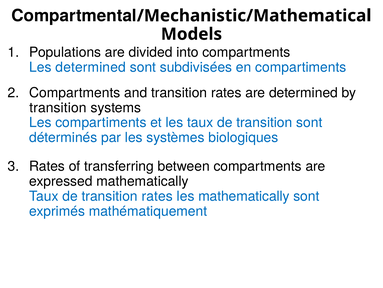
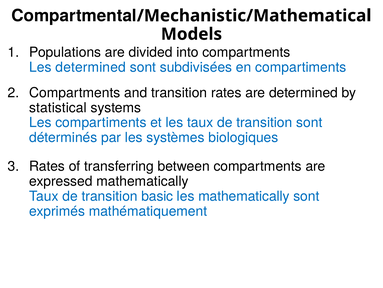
transition: transition -> statistical (58, 107)
de transition rates: rates -> basic (157, 196)
